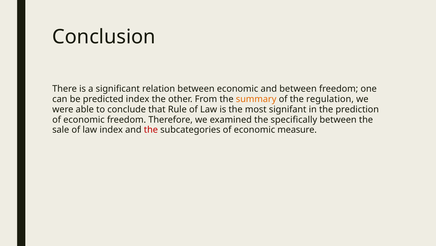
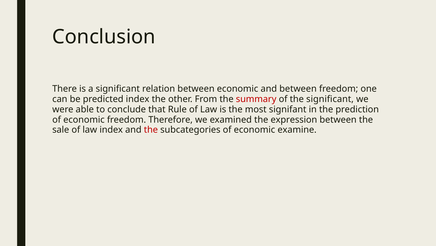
summary colour: orange -> red (256, 99)
the regulation: regulation -> significant (330, 99)
specifically: specifically -> expression (294, 119)
measure: measure -> examine (297, 130)
